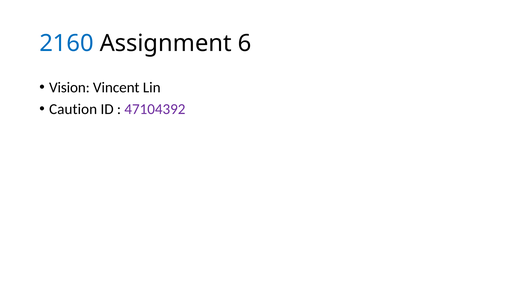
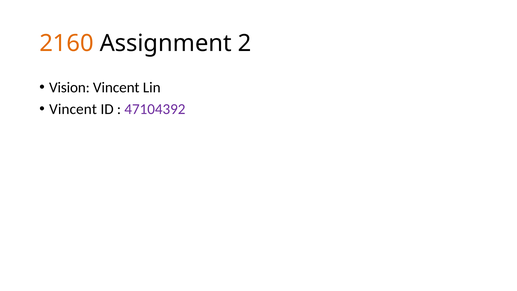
2160 colour: blue -> orange (67, 43)
6: 6 -> 2 (245, 43)
Caution: Caution -> Vincent (73, 109)
